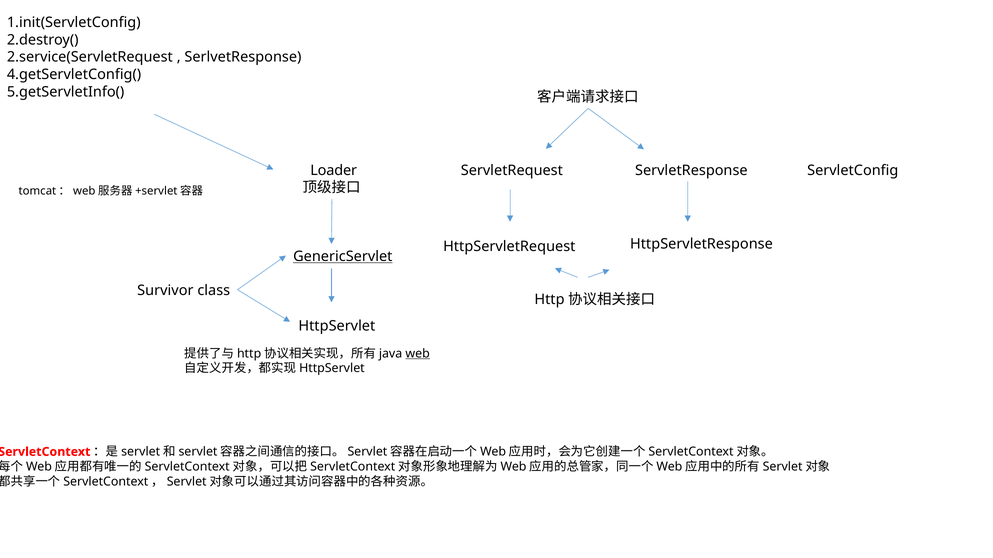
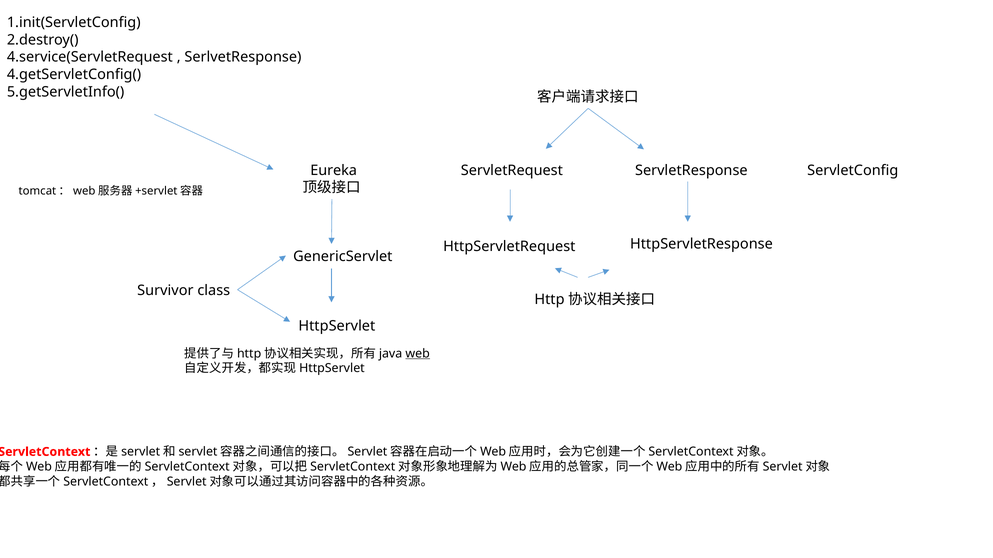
2.service(ServletRequest: 2.service(ServletRequest -> 4.service(ServletRequest (90, 57)
Loader: Loader -> Eureka (334, 170)
GenericServlet underline: present -> none (343, 257)
